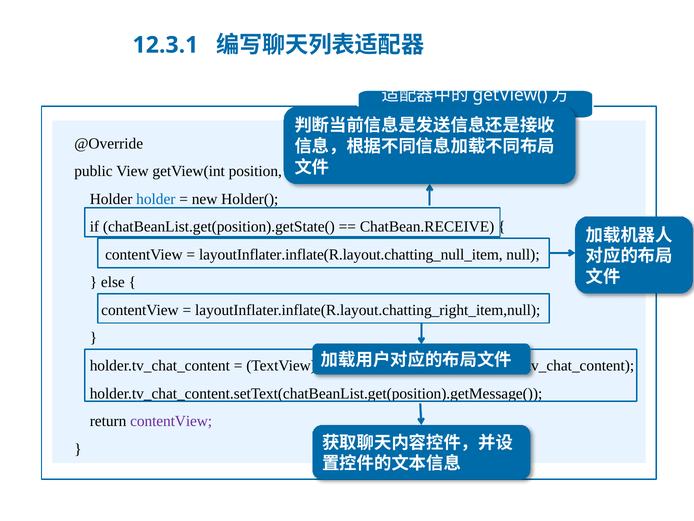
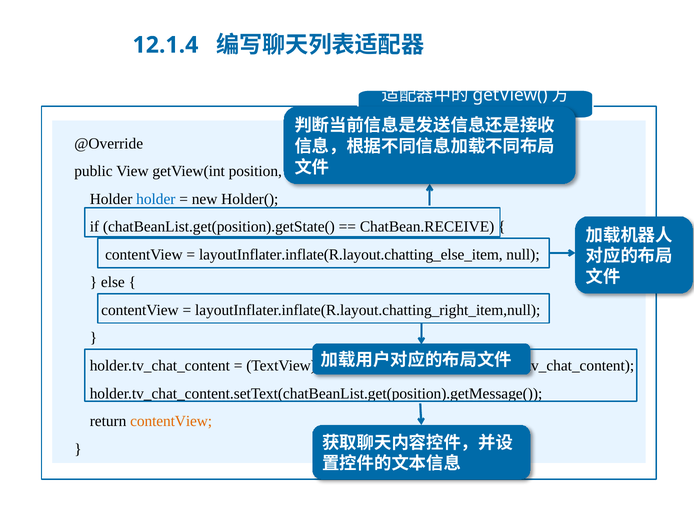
12.3.1: 12.3.1 -> 12.1.4 (165, 45)
layoutInflater.inflate(R.layout.chatting_null_item: layoutInflater.inflate(R.layout.chatting_null_item -> layoutInflater.inflate(R.layout.chatting_else_item (351, 254)
contentView colour: purple -> orange (171, 421)
